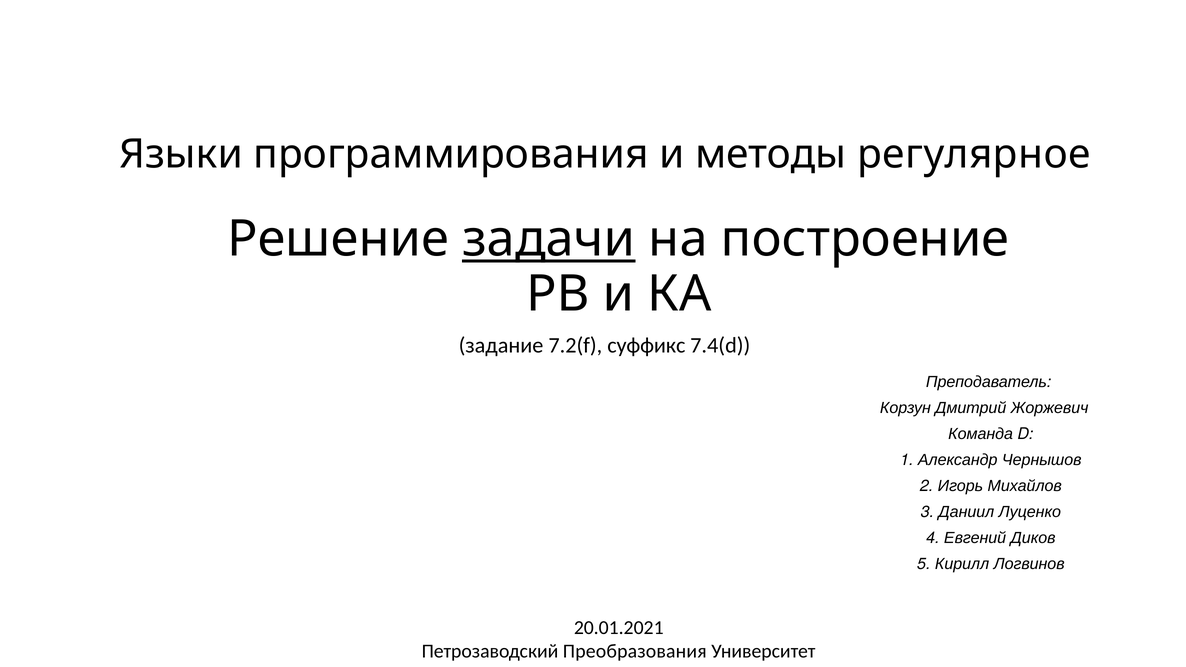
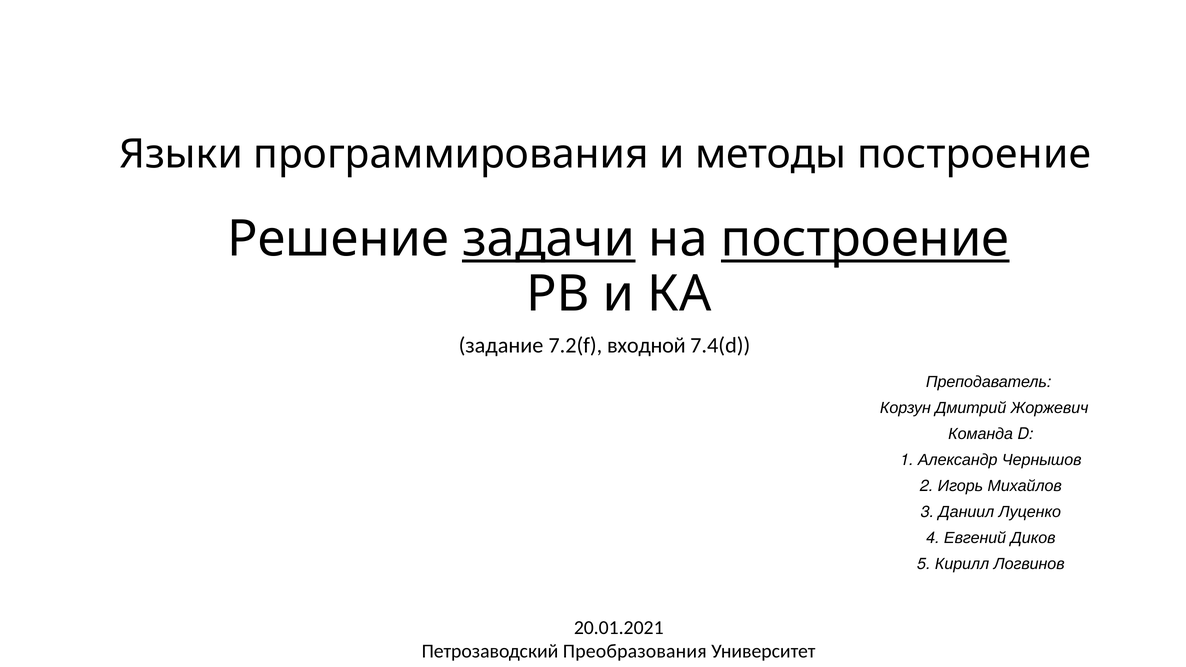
методы регулярное: регулярное -> построение (974, 154)
построение underline: none -> present (865, 239)
суффикс: суффикс -> входной (646, 345)
